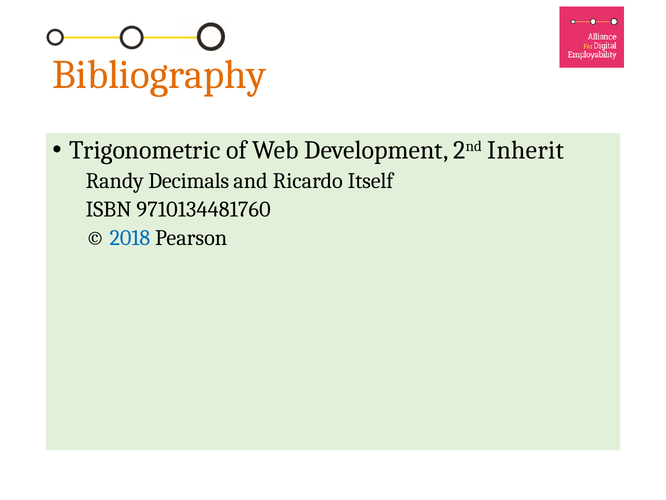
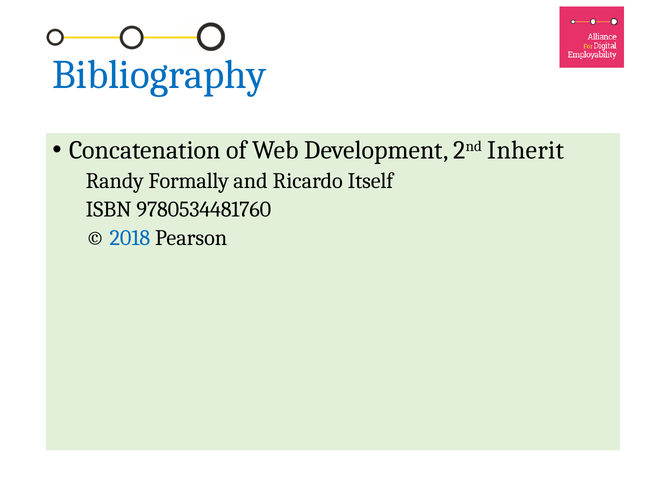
Bibliography colour: orange -> blue (159, 75)
Trigonometric: Trigonometric -> Concatenation (145, 150)
Decimals: Decimals -> Formally (189, 181)
9710134481760: 9710134481760 -> 9780534481760 (204, 209)
